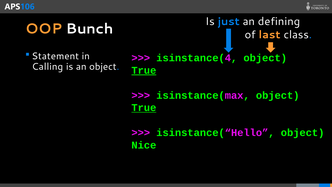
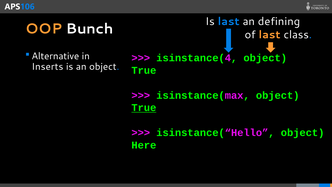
Is just: just -> last (229, 22)
Statement: Statement -> Alternative (55, 56)
Calling: Calling -> Inserts (47, 67)
True underline: present -> none (144, 70)
Nice: Nice -> Here (144, 145)
